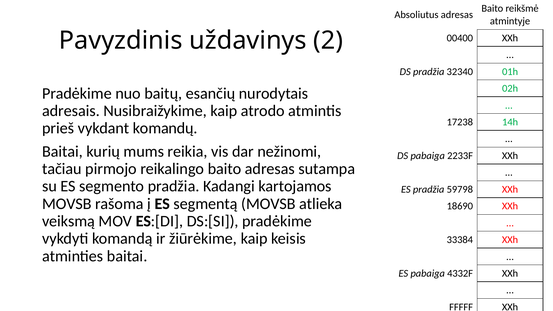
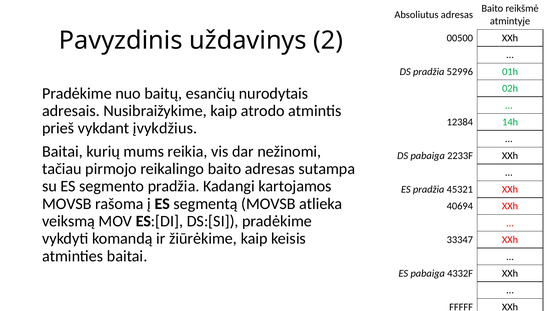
00400: 00400 -> 00500 (460, 38)
32340: 32340 -> 52996 (460, 72)
17238: 17238 -> 12384 (460, 122)
komandų: komandų -> įvykdžius (165, 128)
59798: 59798 -> 45321 (460, 189)
18690: 18690 -> 40694 (460, 206)
33384: 33384 -> 33347 (460, 240)
